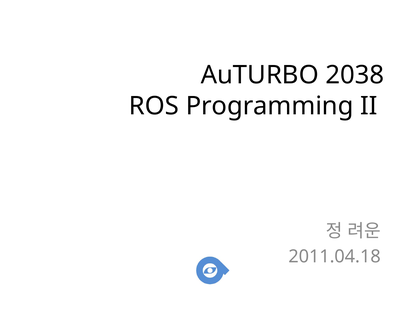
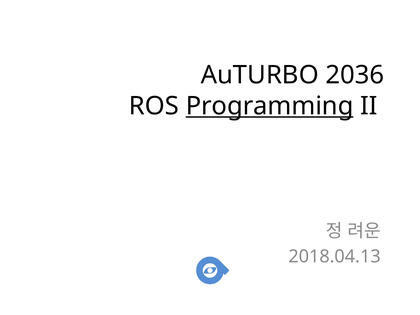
2038: 2038 -> 2036 (355, 75)
Programming underline: none -> present (270, 106)
2011.04.18: 2011.04.18 -> 2018.04.13 (335, 257)
